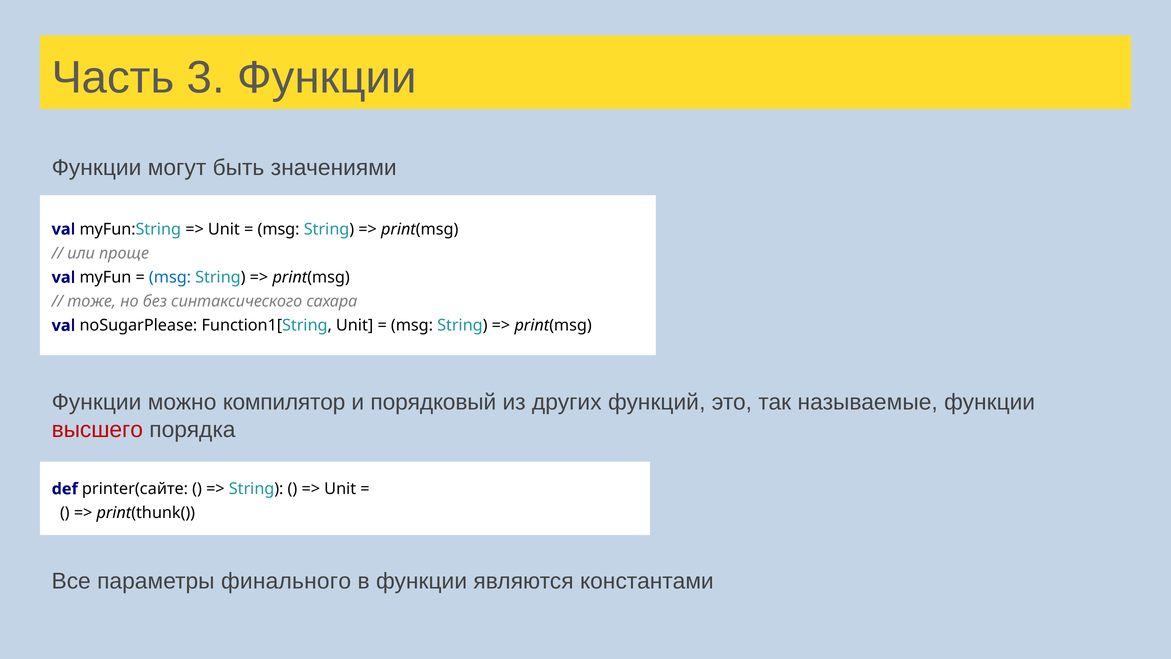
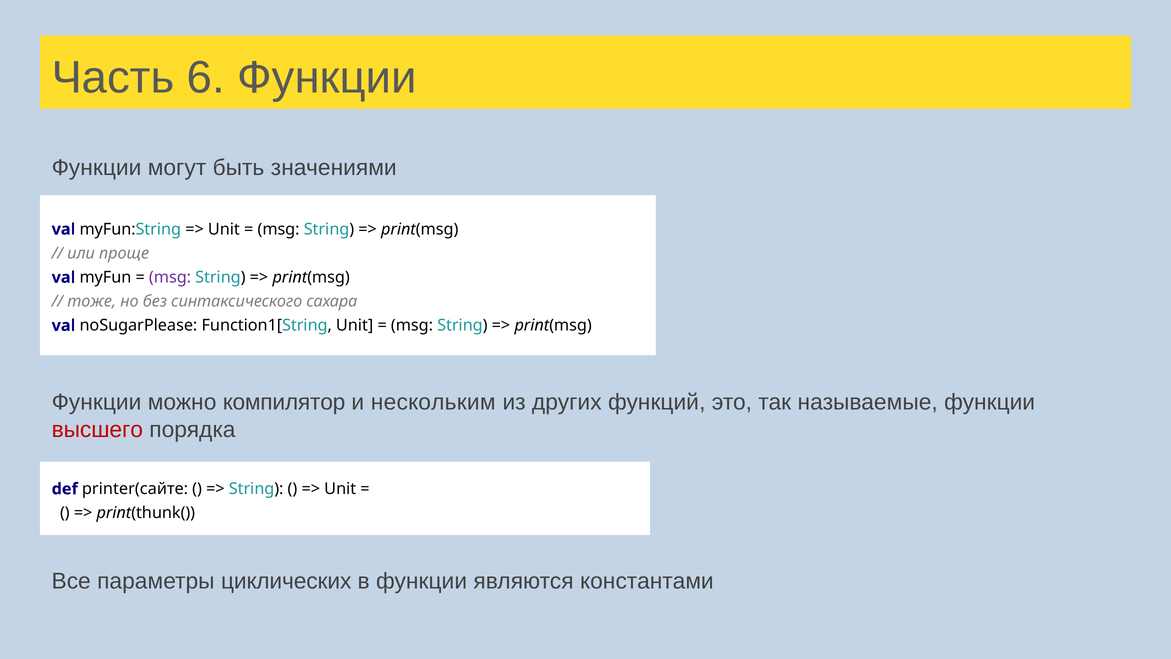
3: 3 -> 6 (206, 78)
msg colour: blue -> purple (170, 277)
порядковый: порядковый -> нескольким (433, 402)
финального: финального -> циклических (286, 581)
